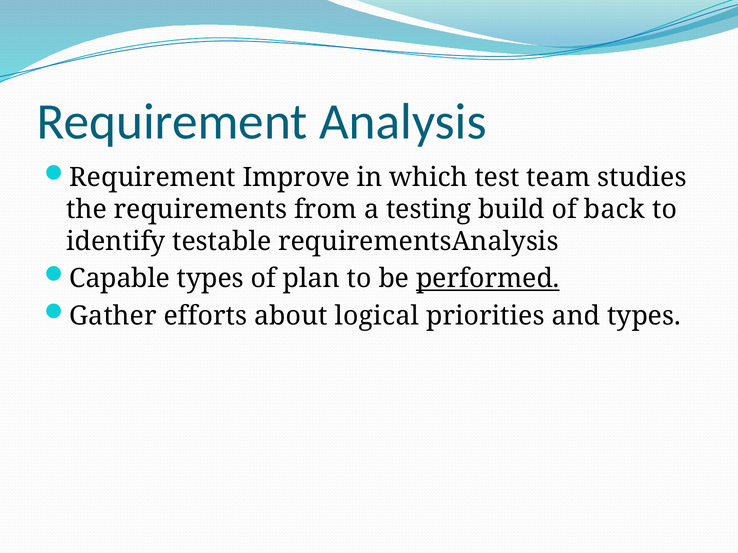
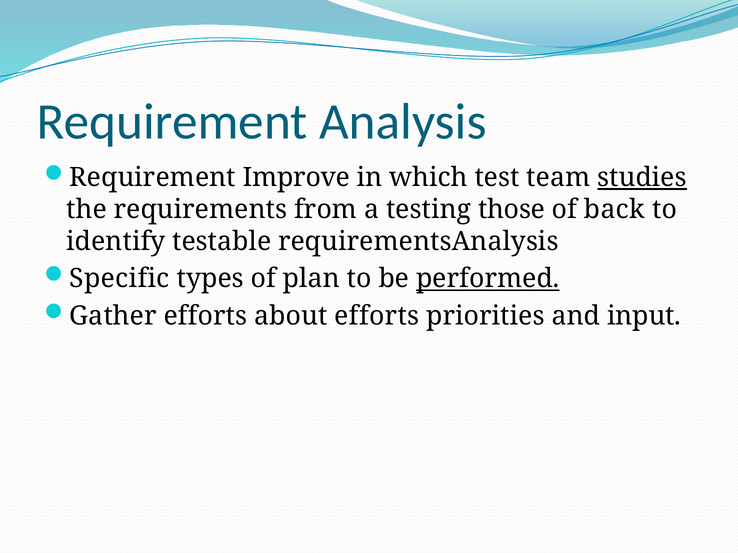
studies underline: none -> present (642, 178)
build: build -> those (512, 210)
Capable: Capable -> Specific (119, 279)
about logical: logical -> efforts (377, 316)
and types: types -> input (644, 316)
